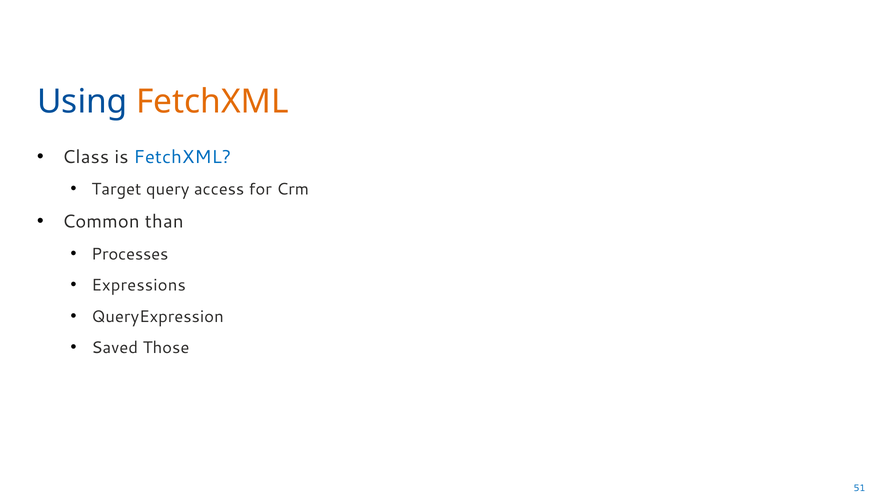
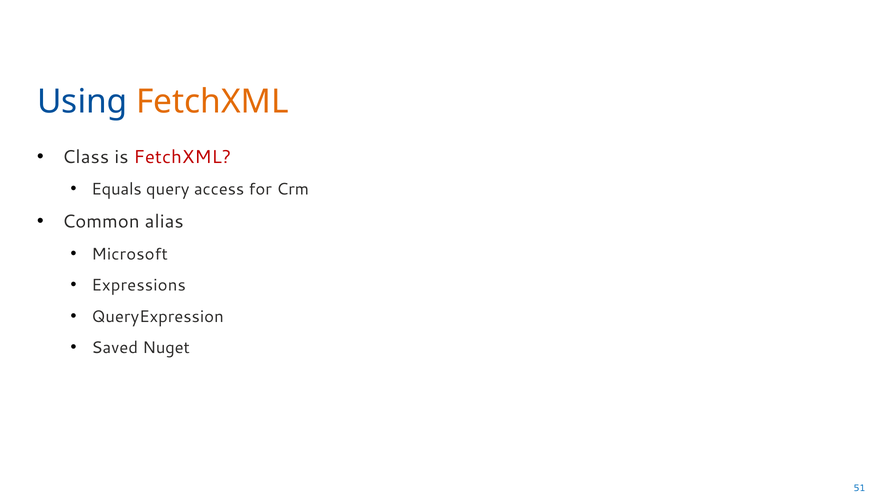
FetchXML colour: blue -> red (182, 157)
Target: Target -> Equals (117, 189)
than: than -> alias (164, 222)
Processes: Processes -> Microsoft (130, 254)
Those: Those -> Nuget (166, 348)
